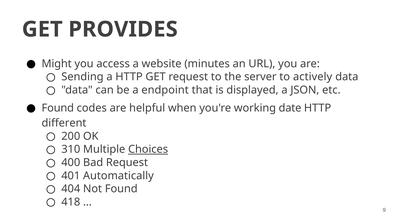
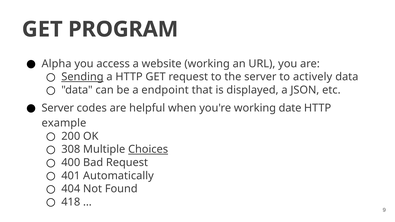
PROVIDES: PROVIDES -> PROGRAM (123, 29)
Might: Might -> Alpha (57, 64)
website minutes: minutes -> working (207, 64)
Sending underline: none -> present (82, 77)
Found: Found -> Server (58, 108)
different: different -> example (64, 123)
310: 310 -> 308 (71, 149)
